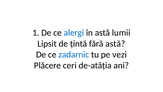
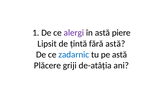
alergi colour: blue -> purple (74, 33)
lumii: lumii -> piere (121, 33)
pe vezi: vezi -> astă (120, 54)
ceri: ceri -> griji (70, 65)
